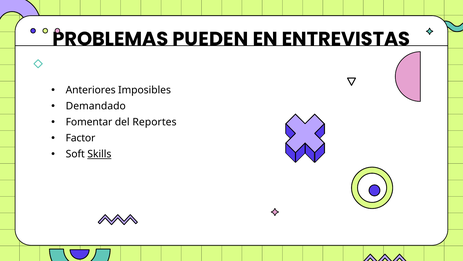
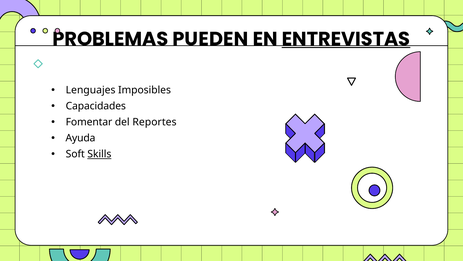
ENTREVISTAS underline: none -> present (346, 39)
Anteriores: Anteriores -> Lenguajes (91, 90)
Demandado: Demandado -> Capacidades (96, 106)
Factor: Factor -> Ayuda (81, 138)
